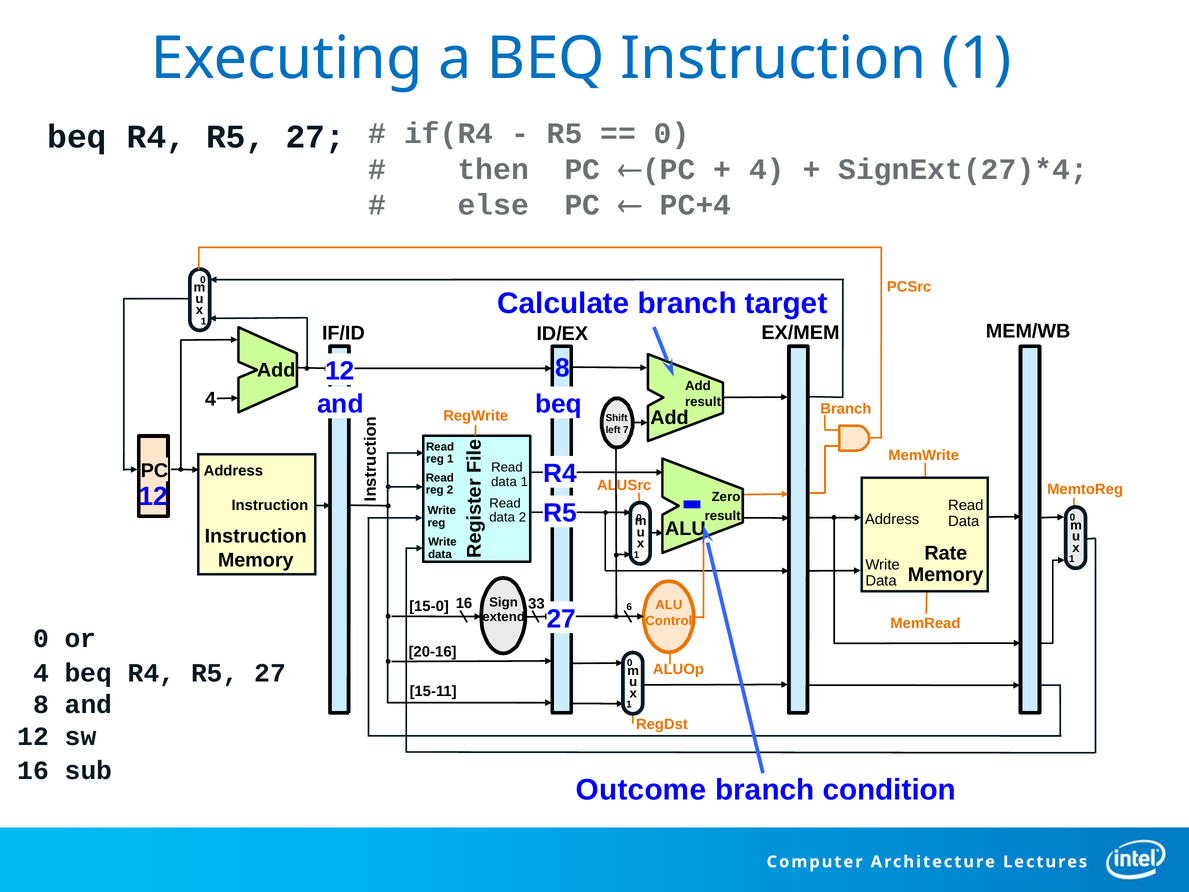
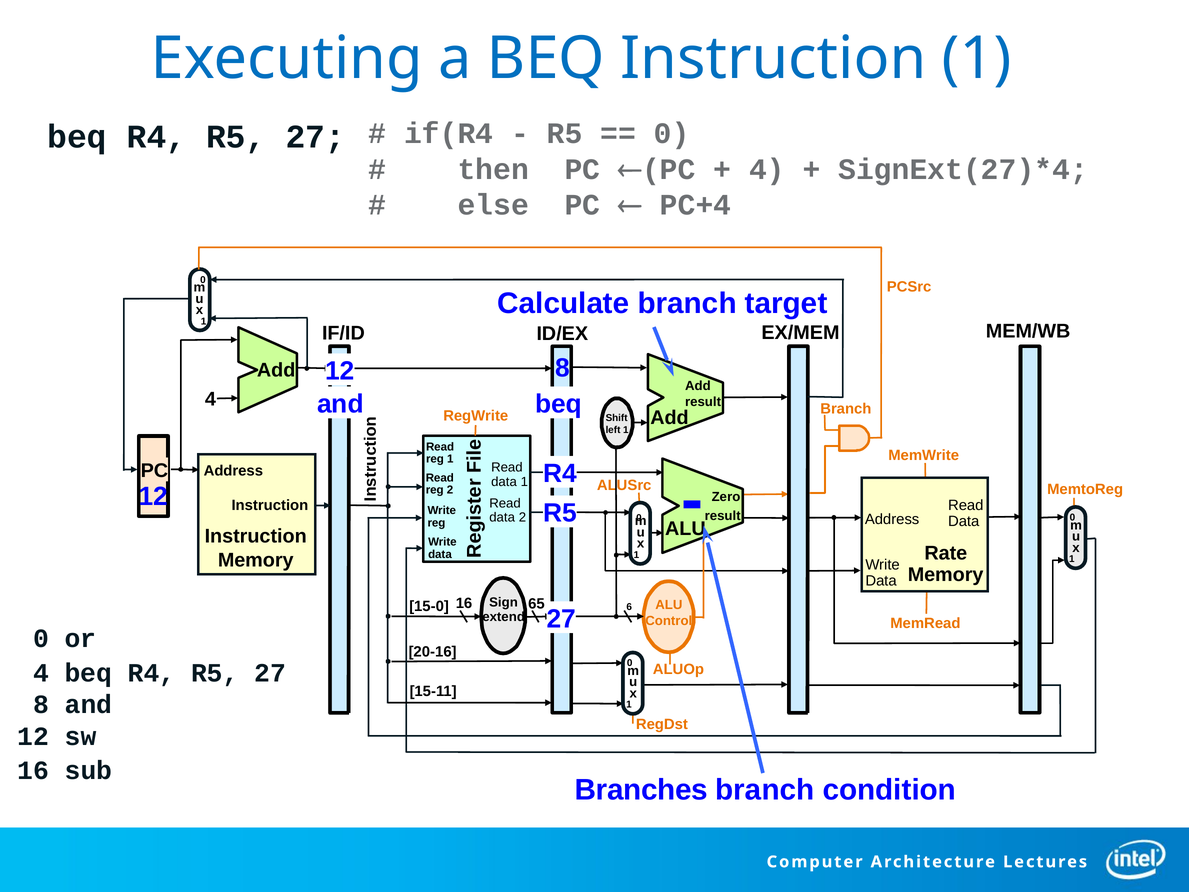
left 7: 7 -> 1 (626, 430)
33: 33 -> 65 (536, 604)
Outcome: Outcome -> Branches (641, 790)
